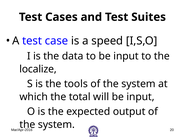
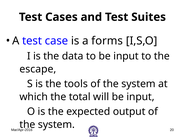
speed: speed -> forms (107, 41)
localize: localize -> escape (38, 69)
